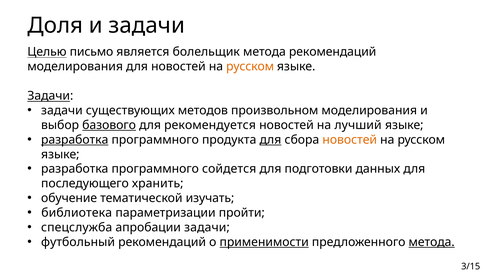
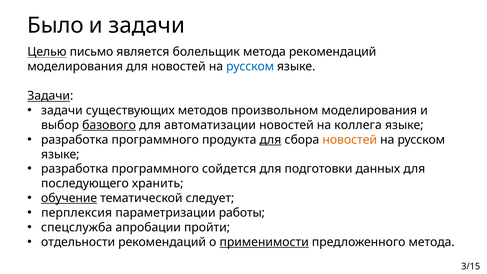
Доля: Доля -> Было (55, 26)
русском colour: orange -> blue (250, 67)
рекомендуется: рекомендуется -> автоматизации (210, 125)
лучший: лучший -> коллега (358, 125)
разработка underline: present -> none (75, 140)
обучение underline: none -> present (69, 198)
изучать: изучать -> следует (210, 198)
библиотека: библиотека -> перплексия (77, 213)
пройти: пройти -> работы (242, 213)
апробации задачи: задачи -> пройти (207, 227)
футбольный: футбольный -> отдельности (78, 242)
метода underline: present -> none (432, 242)
